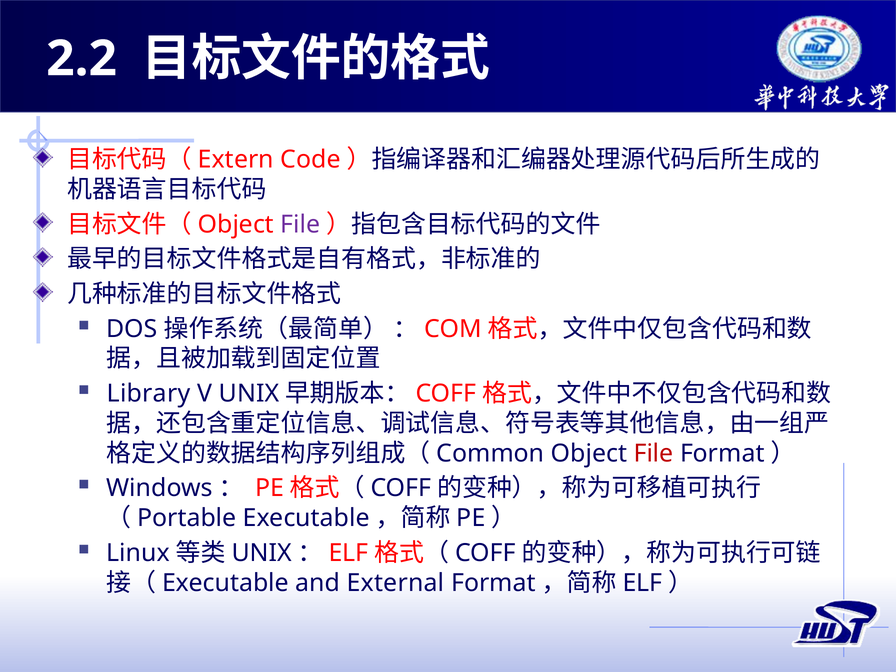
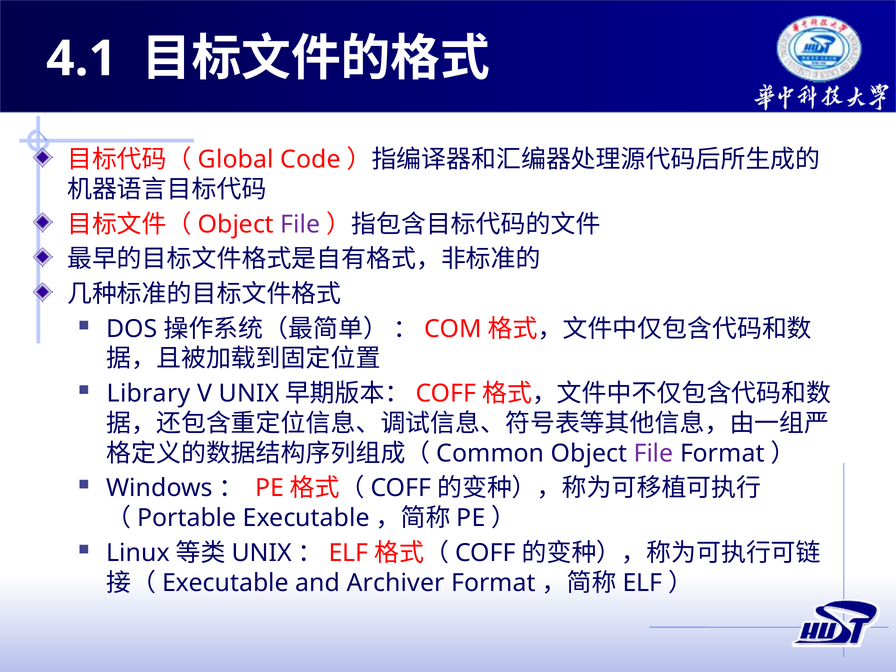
2.2: 2.2 -> 4.1 (82, 59)
Extern: Extern -> Global (236, 160)
File colour: red -> purple (654, 453)
External: External -> Archiver (396, 583)
